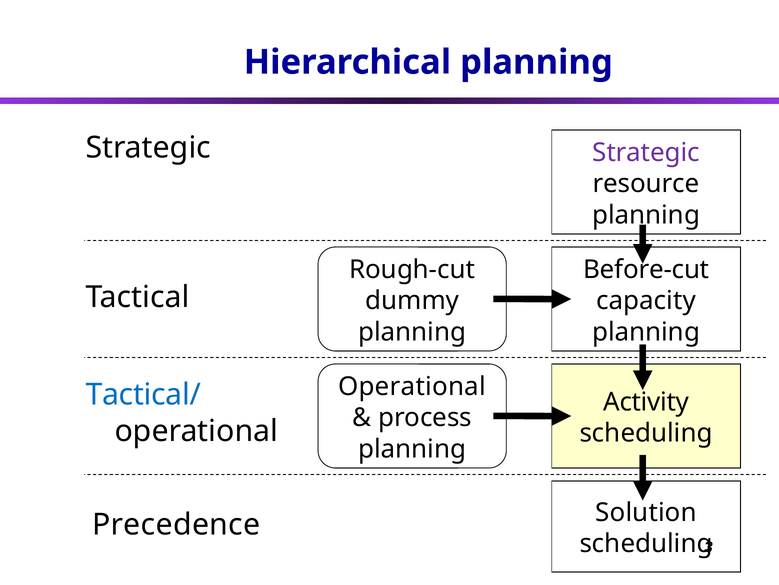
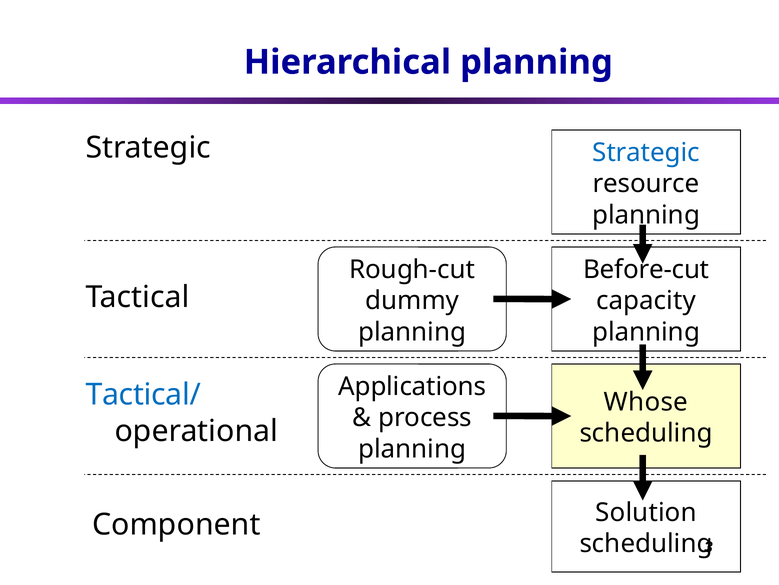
Strategic colour: purple -> blue (646, 152)
Operational: Operational -> Applications (412, 386)
Activity: Activity -> Whose (646, 402)
Precedence: Precedence -> Component (176, 524)
